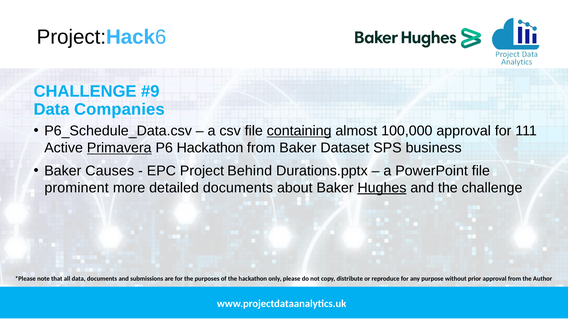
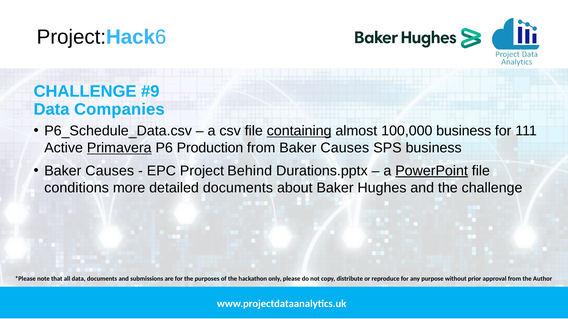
100,000 approval: approval -> business (464, 131)
P6 Hackathon: Hackathon -> Production (210, 148)
from Baker Dataset: Dataset -> Causes (345, 148)
PowerPoint underline: none -> present (432, 171)
prominent: prominent -> conditions (77, 188)
Hughes underline: present -> none (382, 188)
